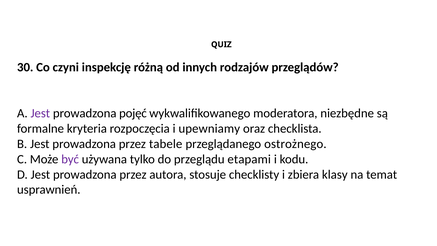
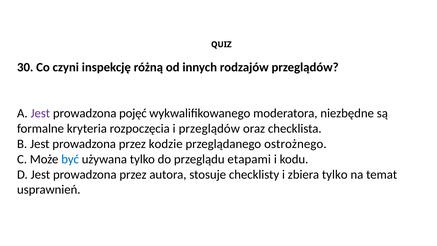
i upewniamy: upewniamy -> przeglądów (209, 128)
tabele: tabele -> kodzie (166, 144)
być colour: purple -> blue (70, 159)
zbiera klasy: klasy -> tylko (335, 174)
